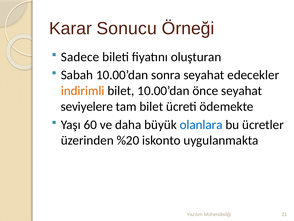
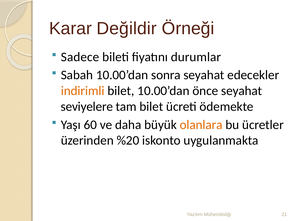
Sonucu: Sonucu -> Değildir (127, 28)
oluşturan: oluşturan -> durumlar (196, 57)
olanlara colour: blue -> orange (201, 124)
